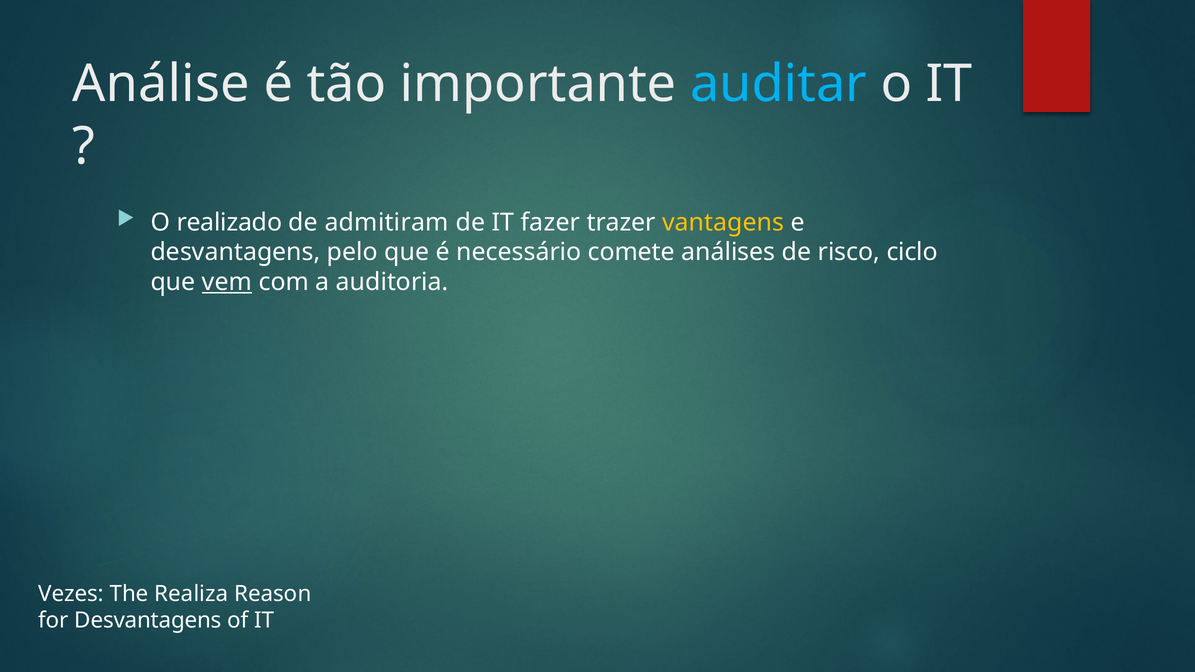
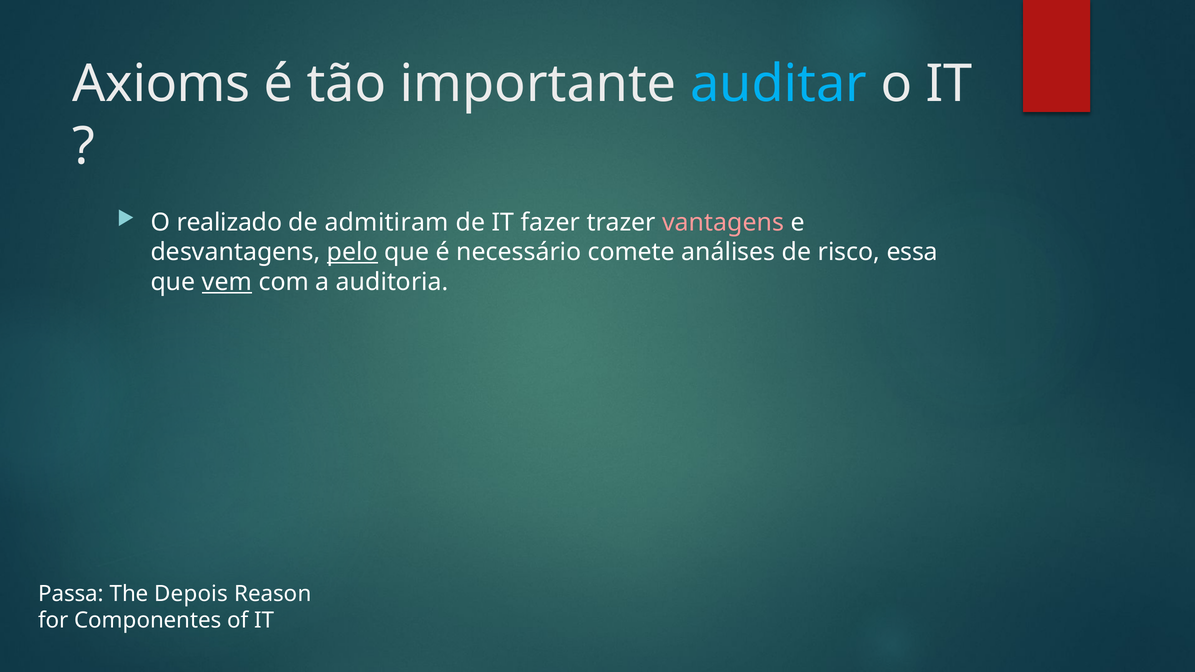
Análise: Análise -> Axioms (161, 84)
vantagens colour: yellow -> pink (723, 222)
pelo underline: none -> present (352, 252)
ciclo: ciclo -> essa (912, 252)
Vezes: Vezes -> Passa (71, 594)
Realiza: Realiza -> Depois (191, 594)
for Desvantagens: Desvantagens -> Componentes (148, 621)
